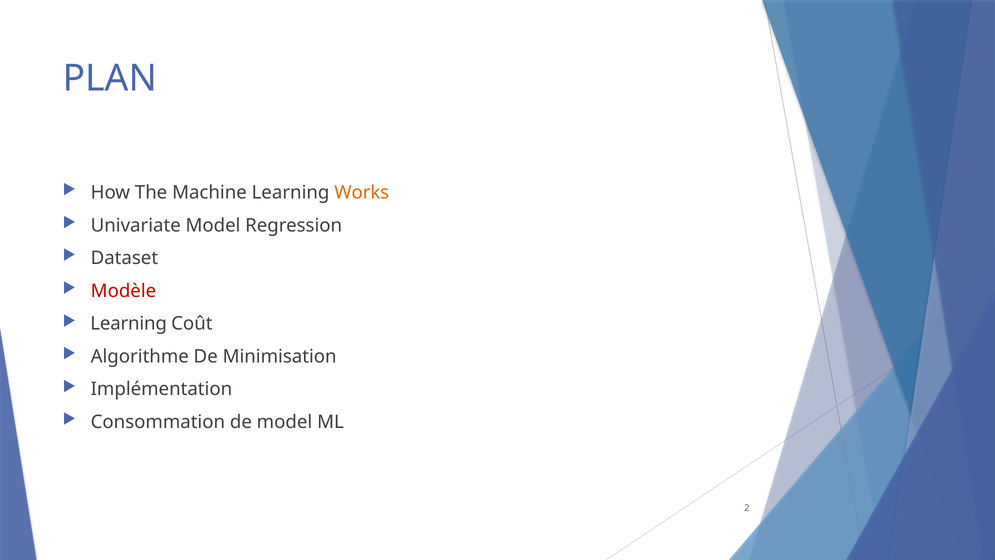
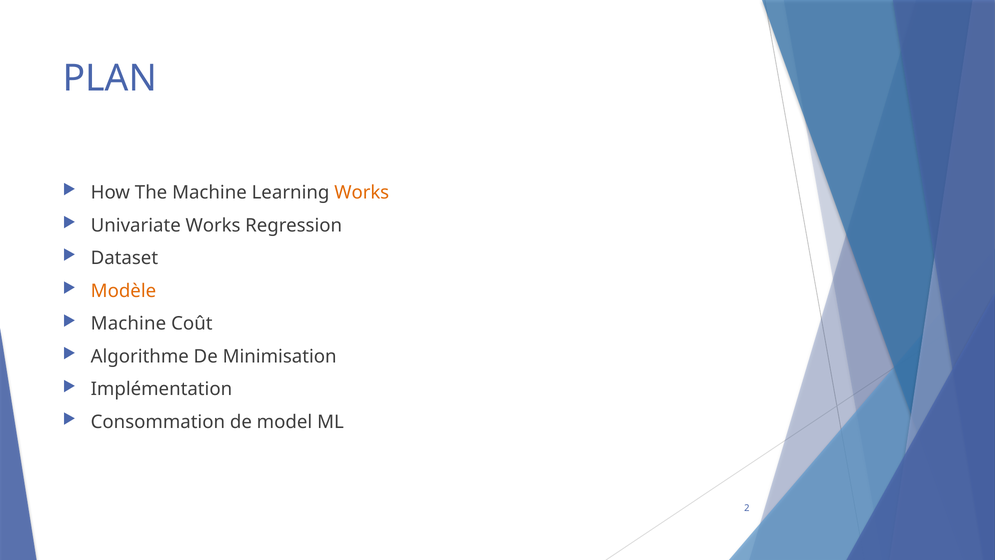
Univariate Model: Model -> Works (213, 225)
Modèle colour: red -> orange (123, 291)
Learning: Learning -> Machine (128, 324)
